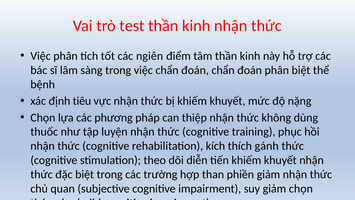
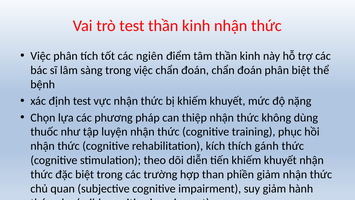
định tiêu: tiêu -> test (82, 101)
giảm chọn: chọn -> hành (301, 188)
